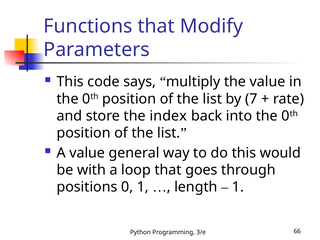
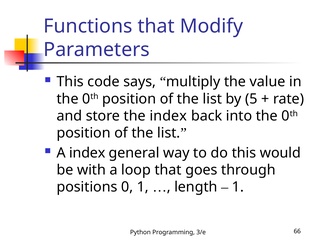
7: 7 -> 5 (251, 99)
A value: value -> index (87, 153)
